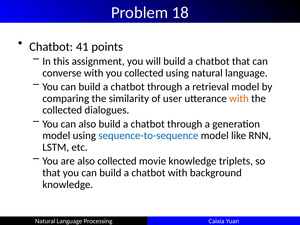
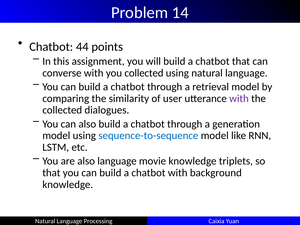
18: 18 -> 14 (180, 13)
41: 41 -> 44 (82, 47)
with colour: orange -> purple (239, 98)
also collected: collected -> language (117, 161)
